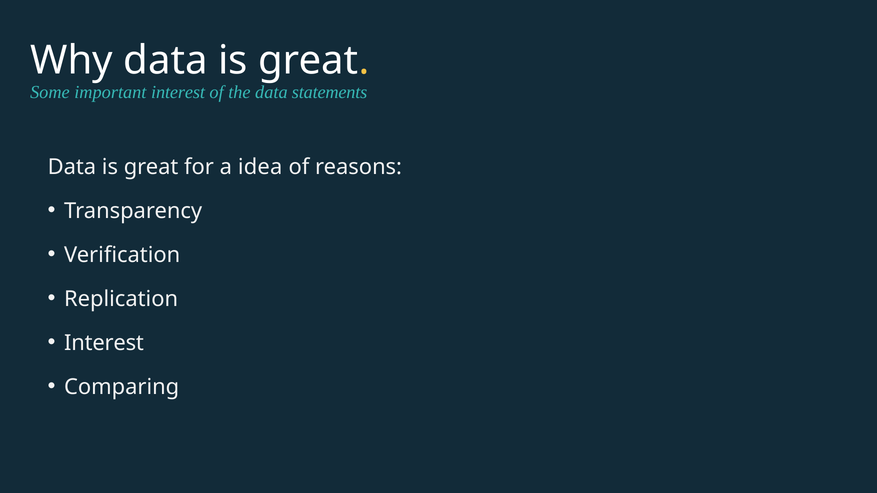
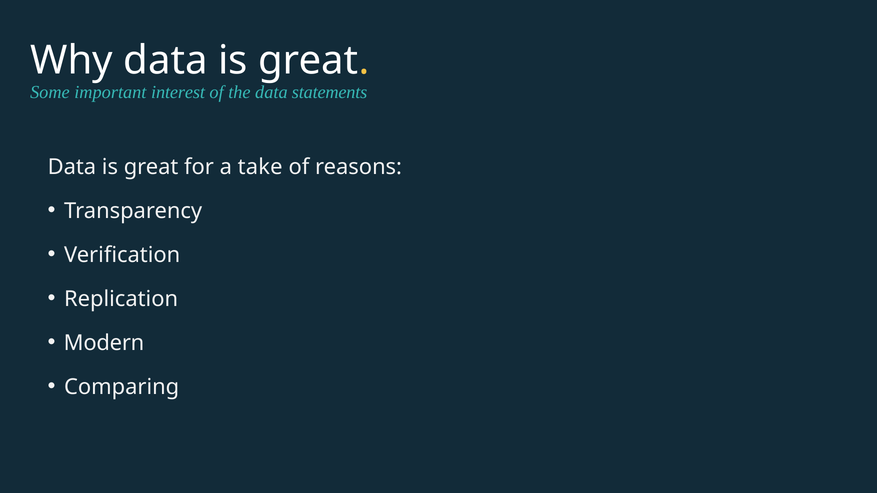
idea: idea -> take (260, 167)
Interest: Interest -> Modern (104, 343)
